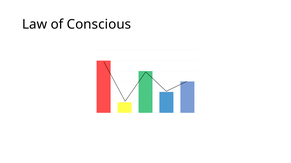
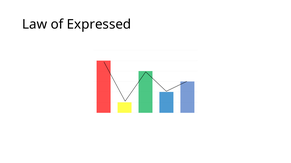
Conscious: Conscious -> Expressed (99, 24)
